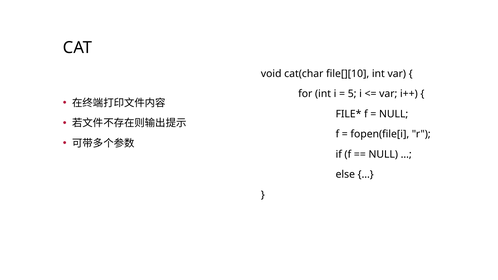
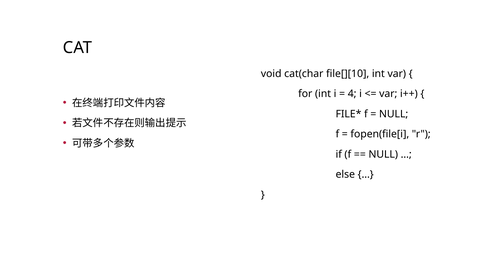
5: 5 -> 4 (352, 94)
